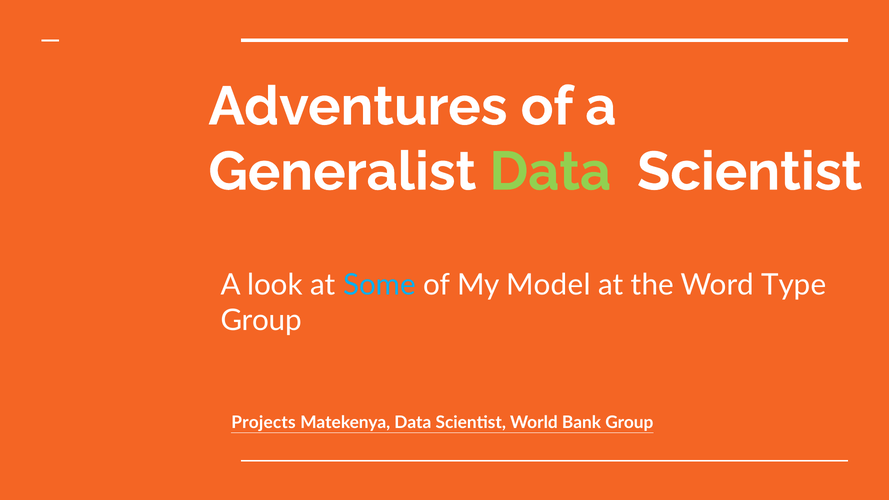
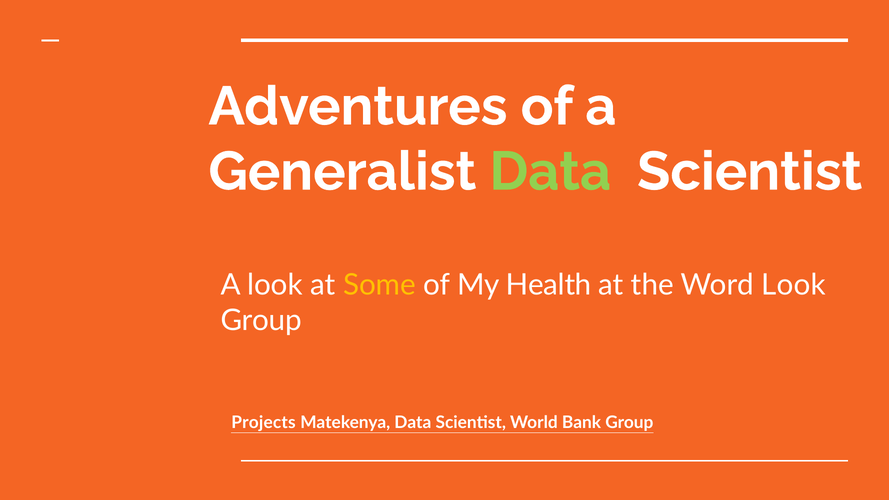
Some colour: light blue -> yellow (379, 285)
Model: Model -> Health (549, 285)
Word Type: Type -> Look (794, 285)
